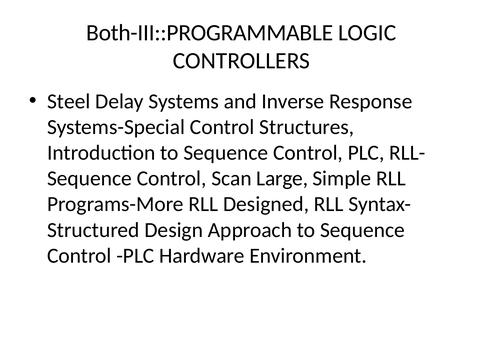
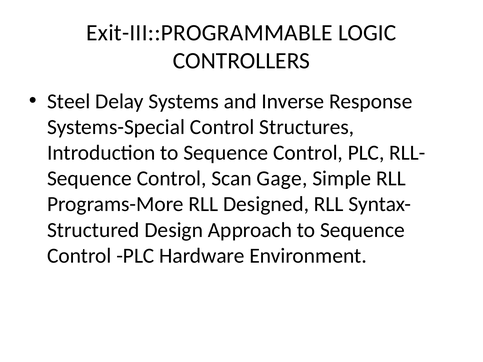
Both-III::PROGRAMMABLE: Both-III::PROGRAMMABLE -> Exit-III::PROGRAMMABLE (209, 33)
Large: Large -> Gage (282, 179)
